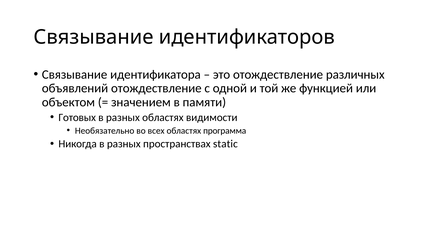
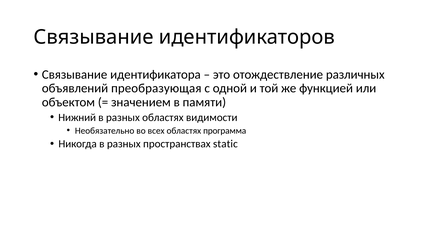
объявлений отождествление: отождествление -> преобразующая (156, 88)
Готовых: Готовых -> Нижний (77, 117)
